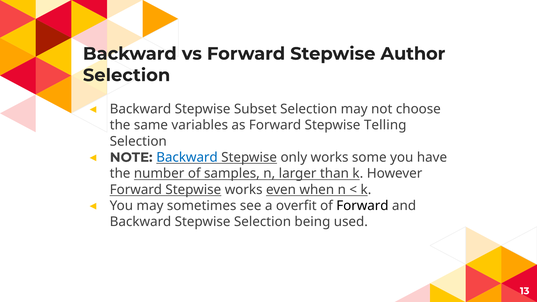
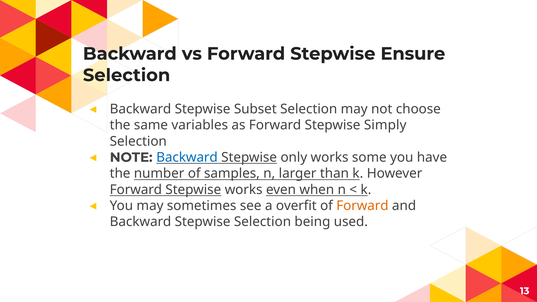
Author: Author -> Ensure (413, 54)
Telling: Telling -> Simply (385, 125)
Forward colour: black -> orange (362, 206)
